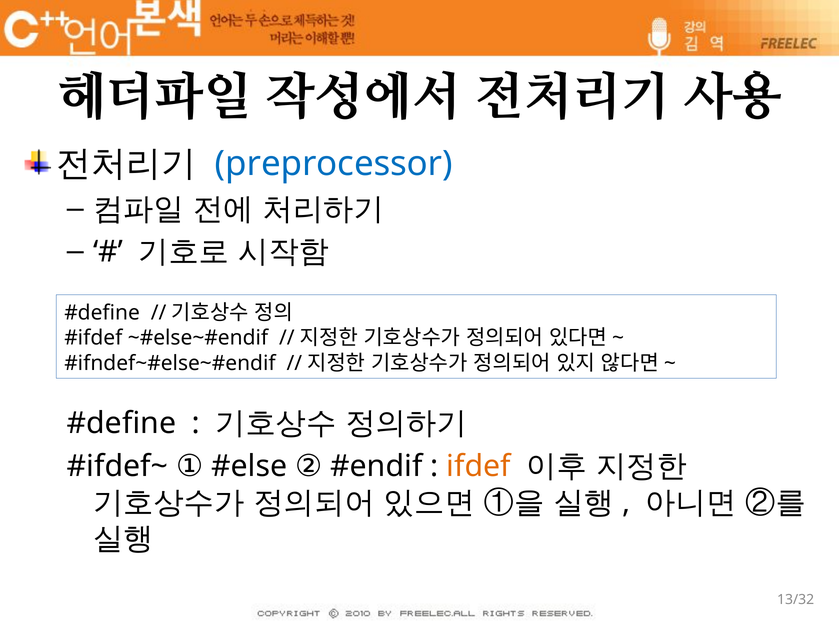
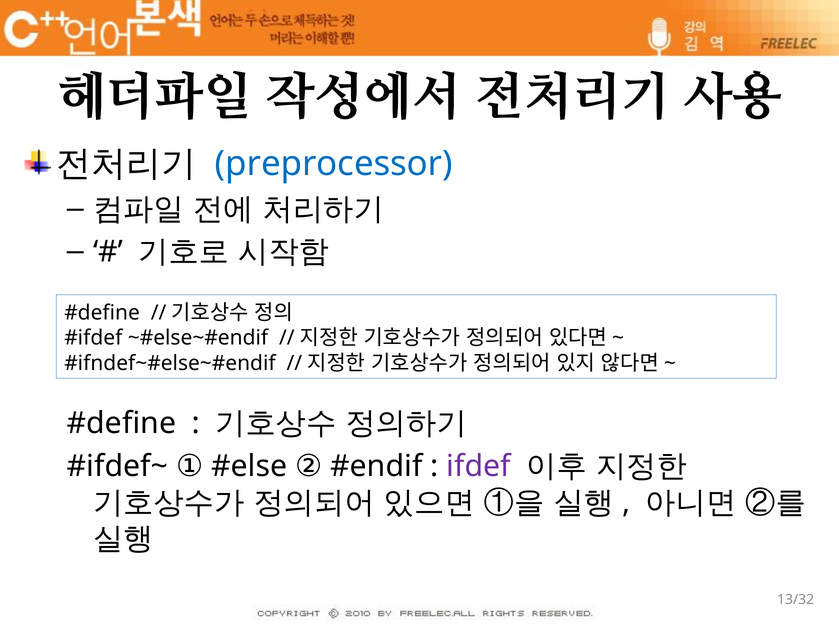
ifdef colour: orange -> purple (479, 466)
